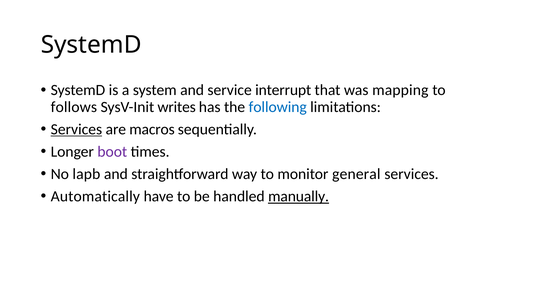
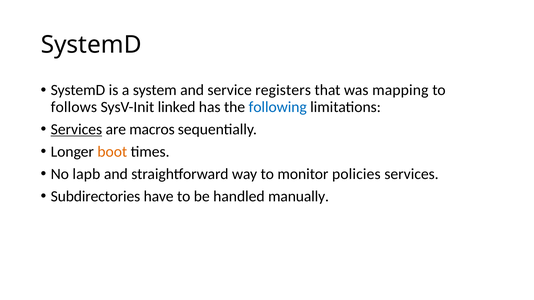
interrupt: interrupt -> registers (283, 90)
writes: writes -> linked (177, 107)
boot colour: purple -> orange (112, 152)
general: general -> policies (356, 174)
Automatically: Automatically -> Subdirectories (95, 197)
manually underline: present -> none (299, 197)
